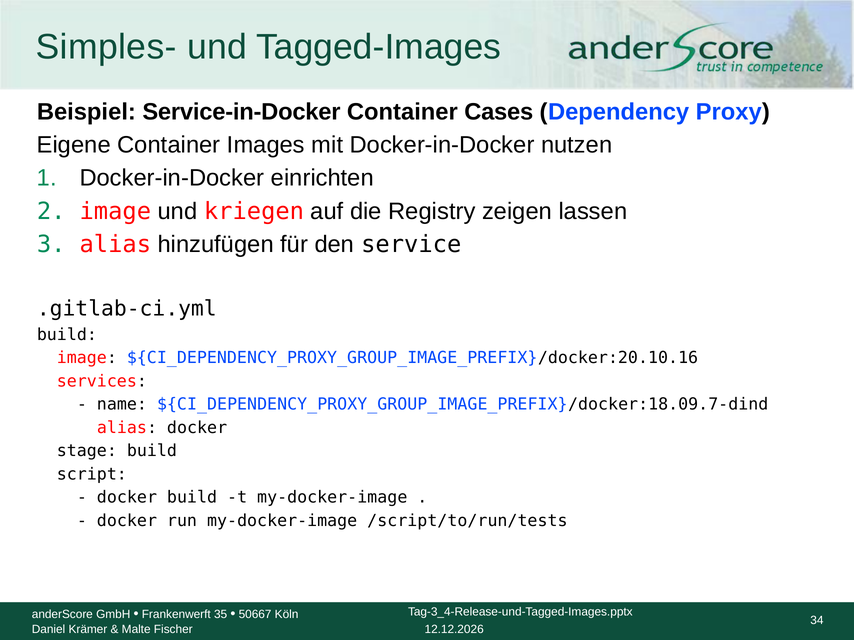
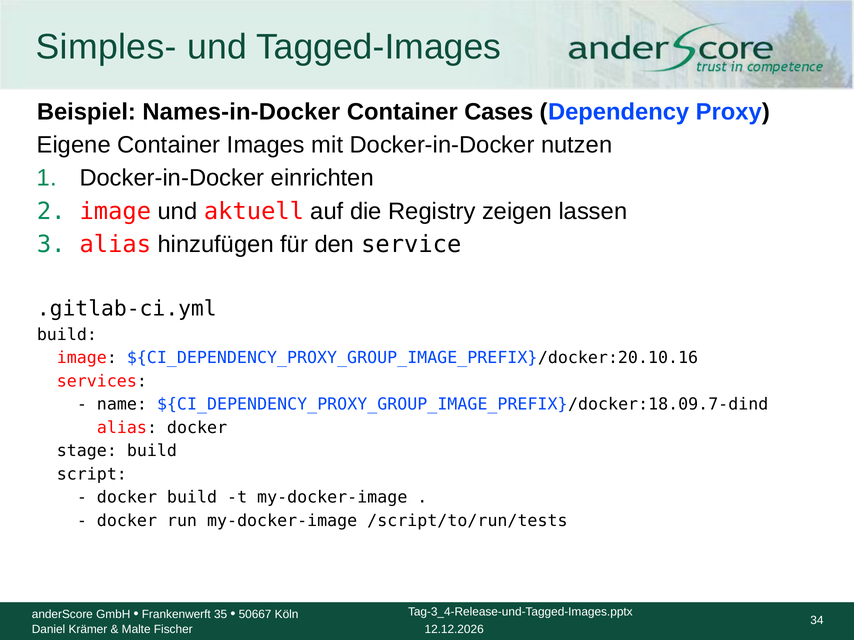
Service-in-Docker: Service-in-Docker -> Names-in-Docker (241, 112)
kriegen: kriegen -> aktuell (254, 211)
